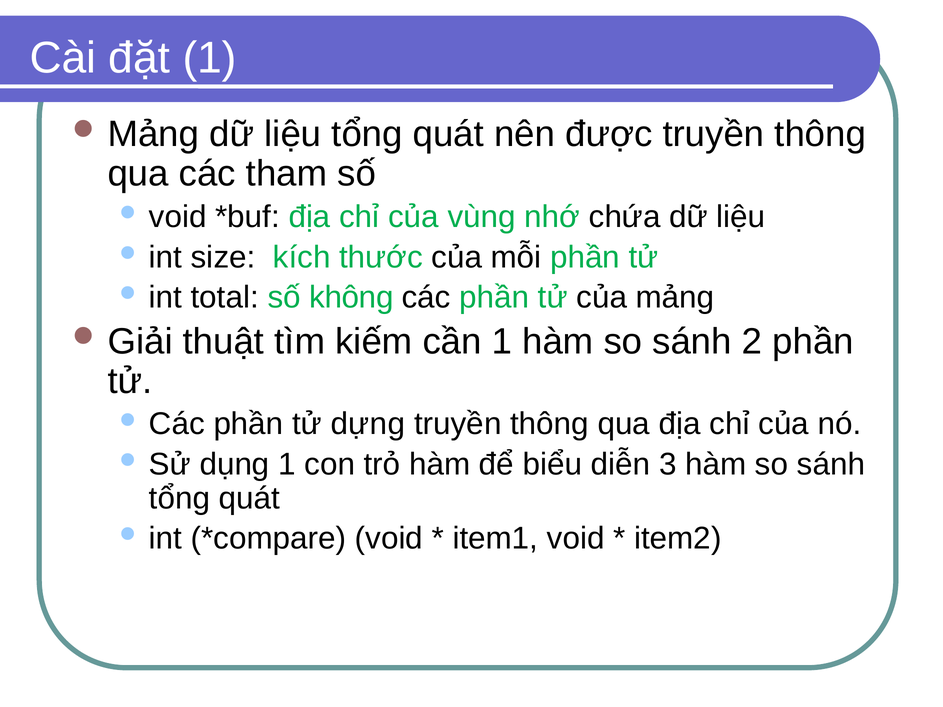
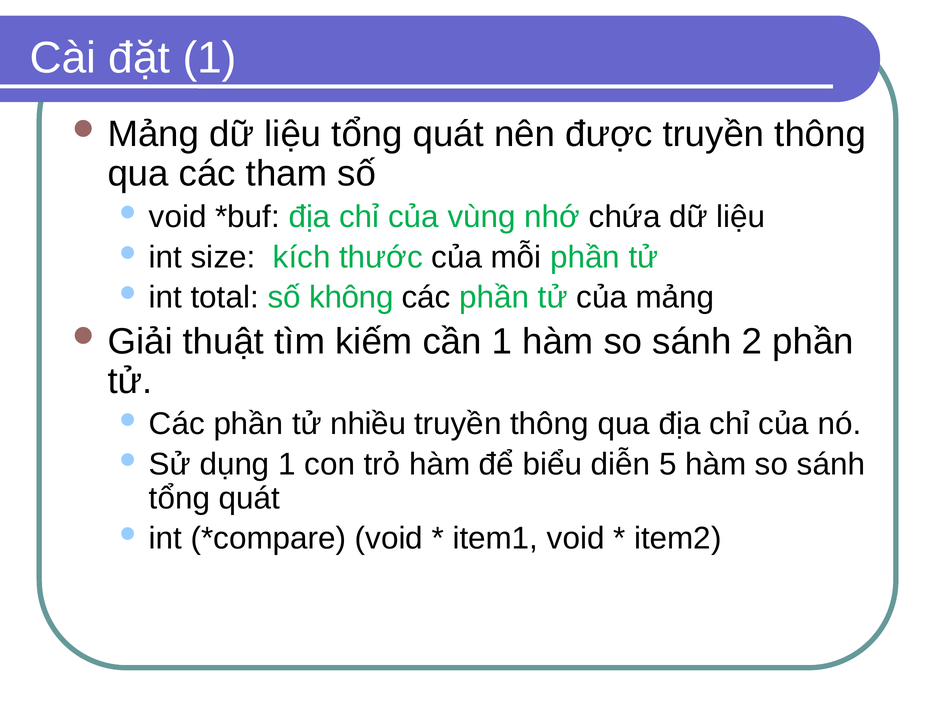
dựng: dựng -> nhiều (368, 424)
3: 3 -> 5 (668, 464)
